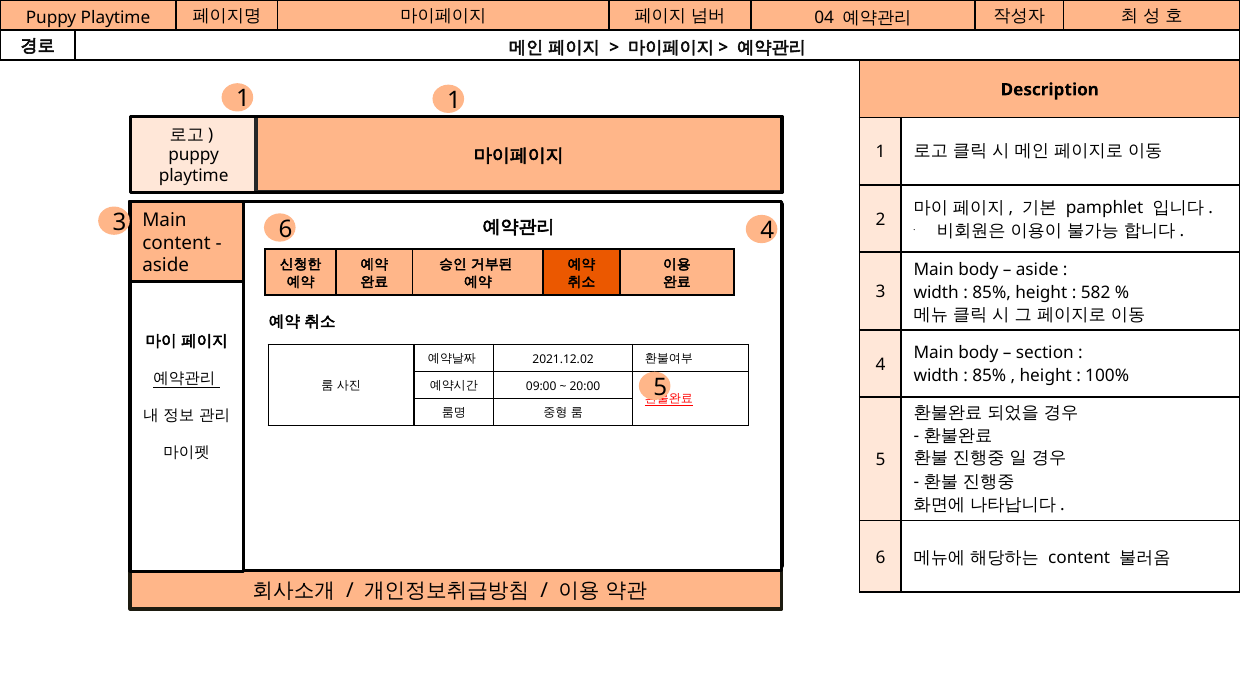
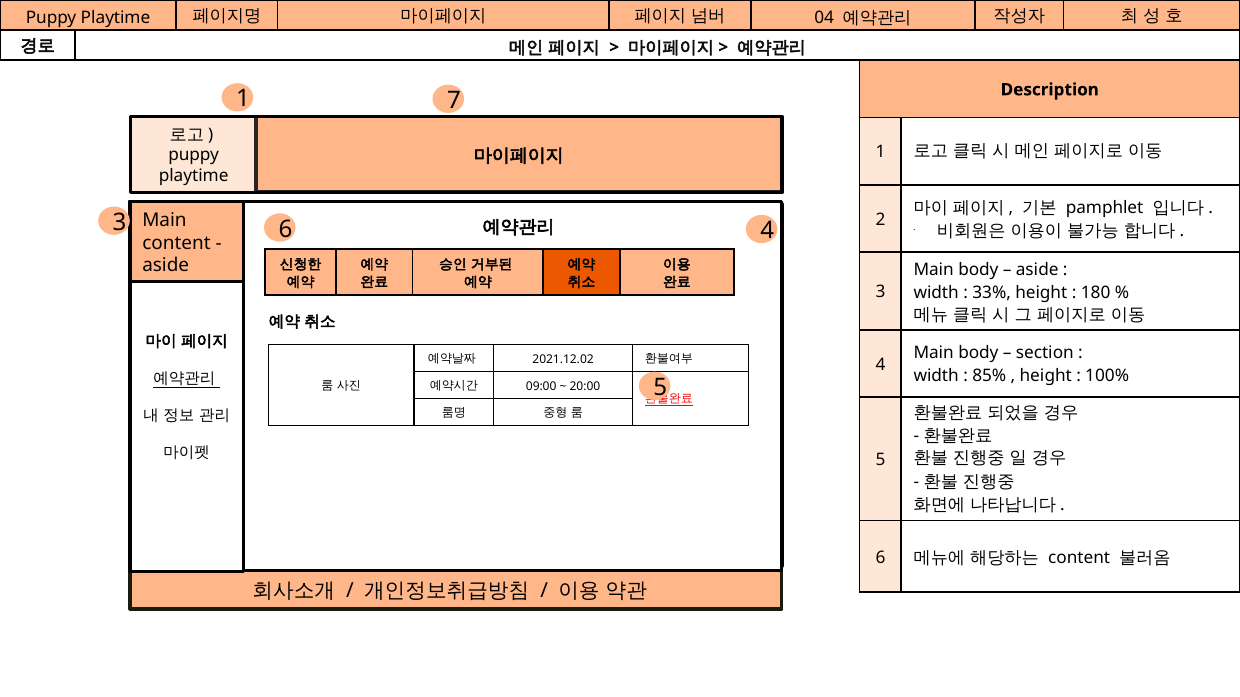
1 1: 1 -> 7 (454, 101)
85%: 85% -> 33% (992, 293)
582: 582 -> 180 (1096, 293)
